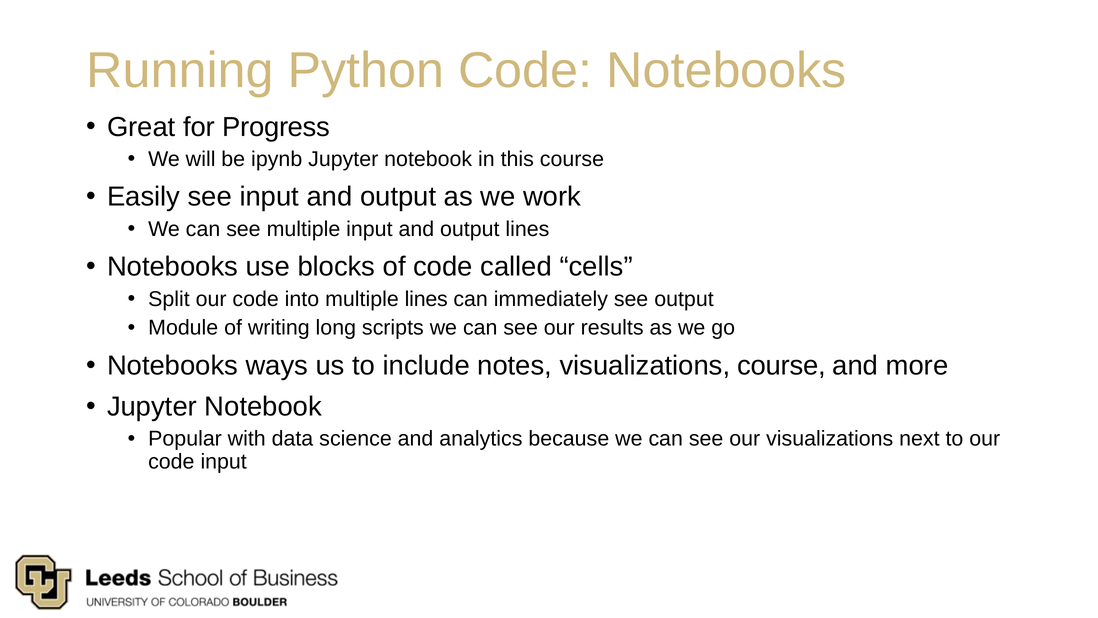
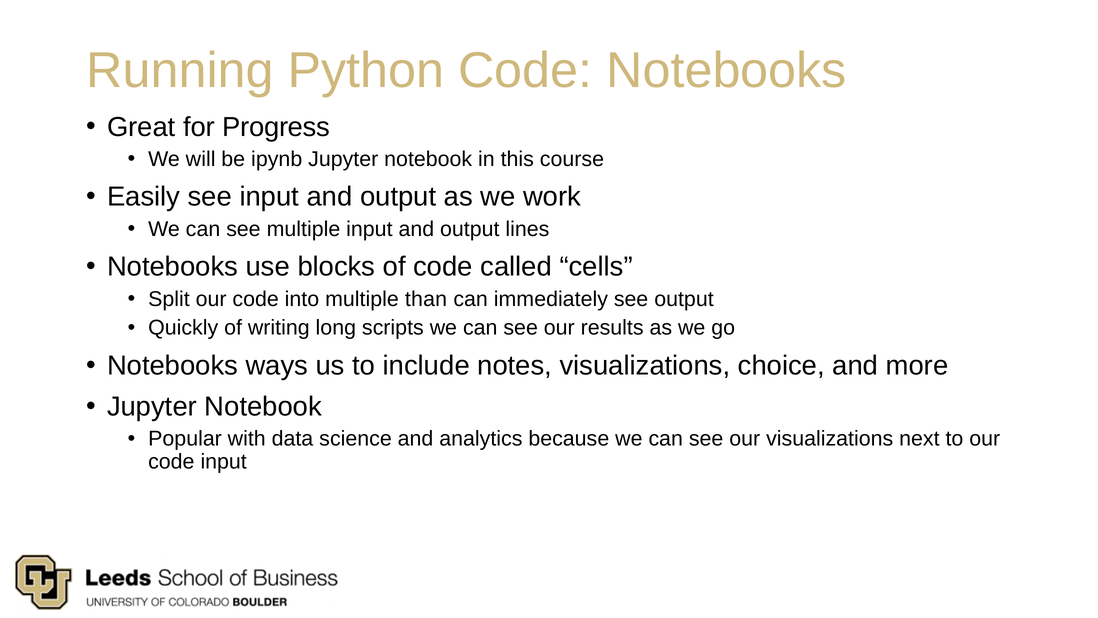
multiple lines: lines -> than (426, 299)
Module: Module -> Quickly (183, 328)
visualizations course: course -> choice (781, 365)
